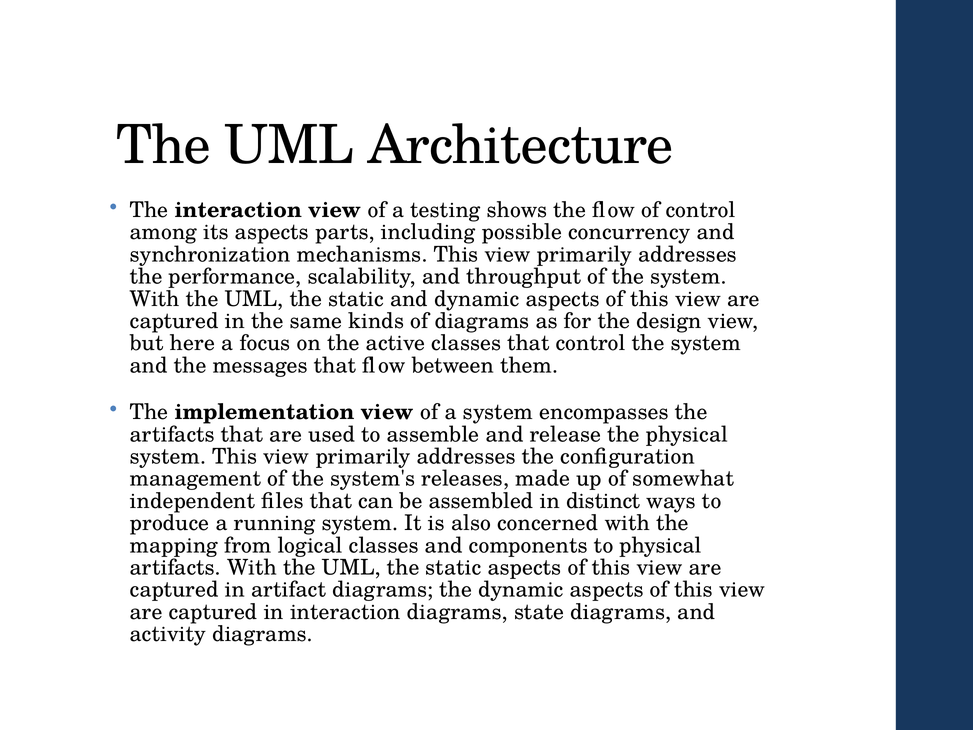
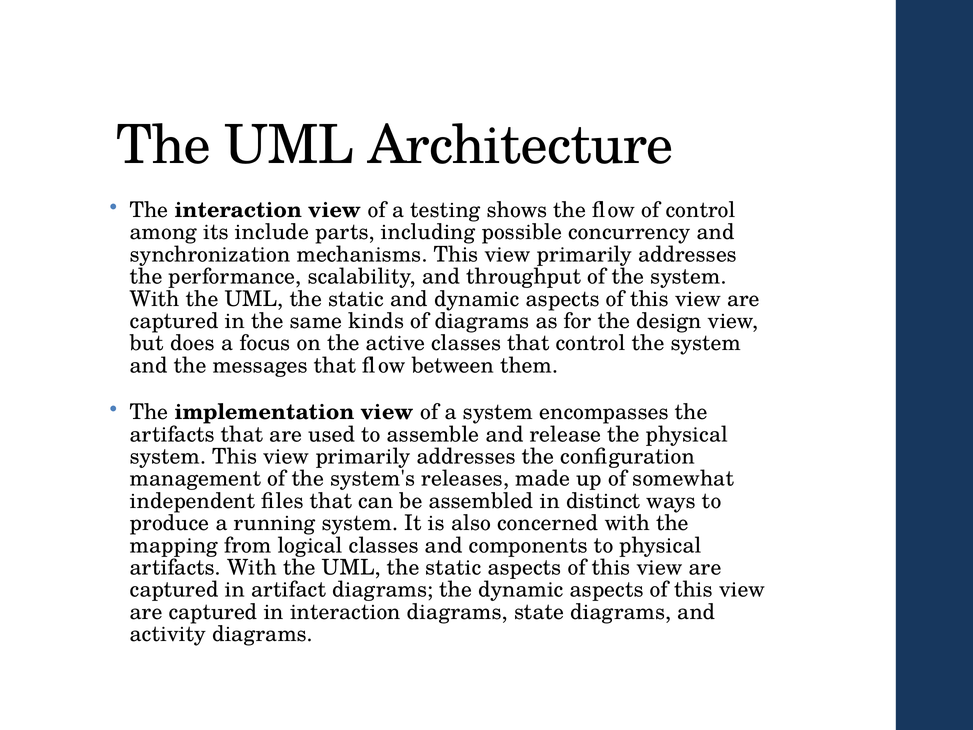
its aspects: aspects -> include (272, 232)
here: here -> does (192, 343)
